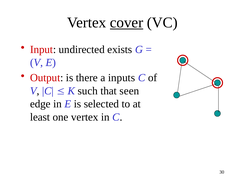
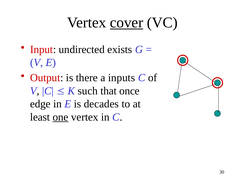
seen: seen -> once (129, 91)
selected: selected -> decades (101, 104)
one underline: none -> present (61, 117)
